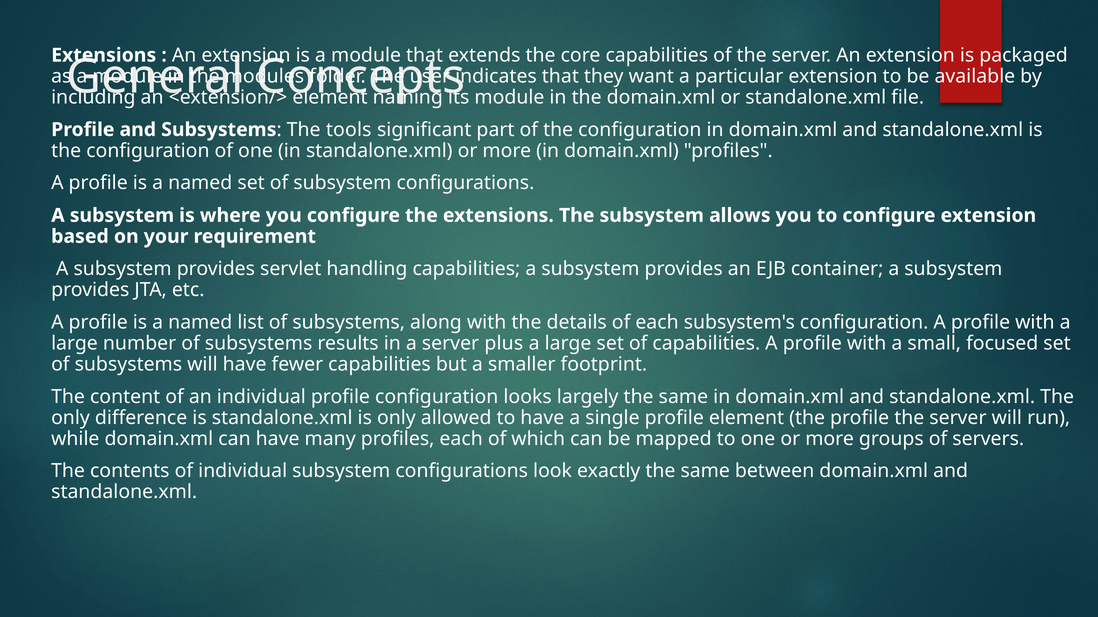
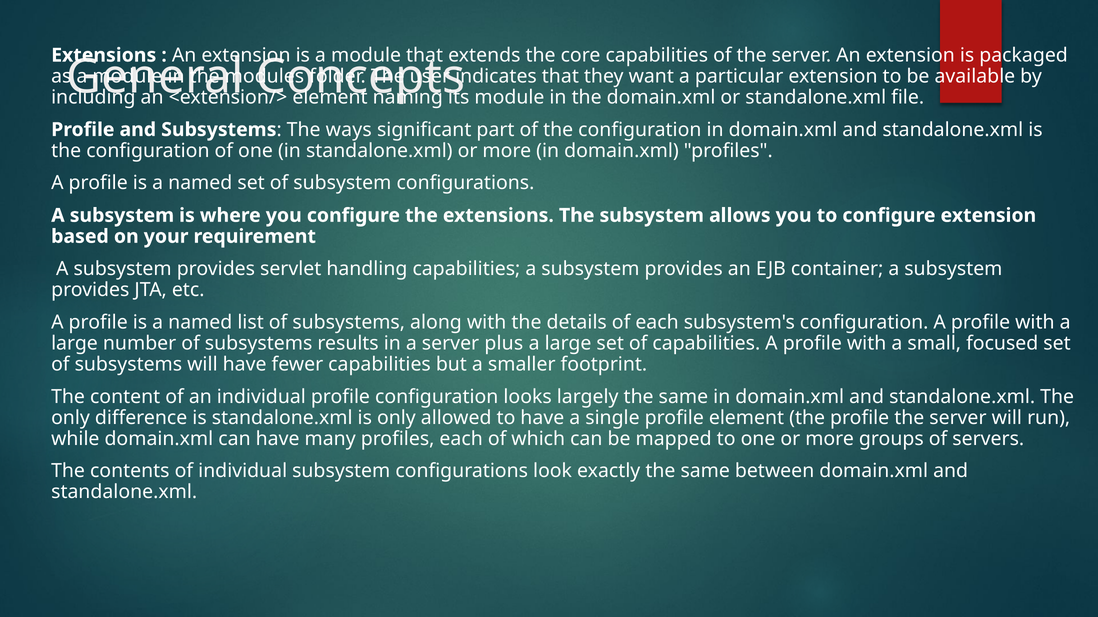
tools: tools -> ways (349, 130)
